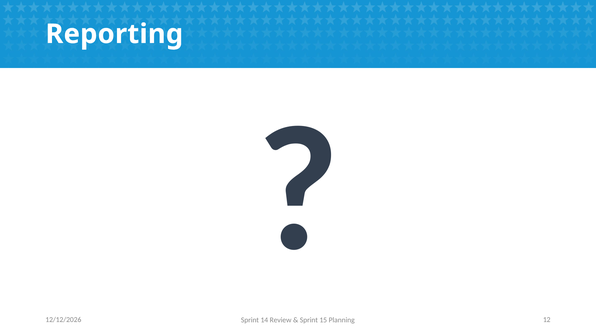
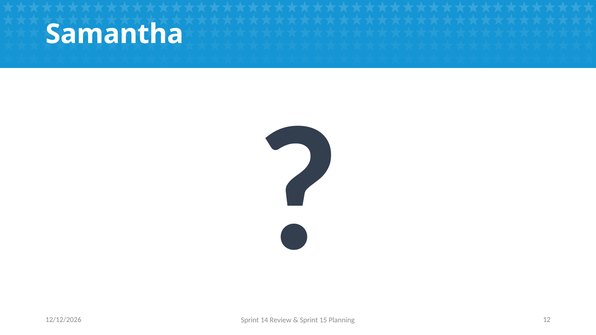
Reporting: Reporting -> Samantha (114, 34)
